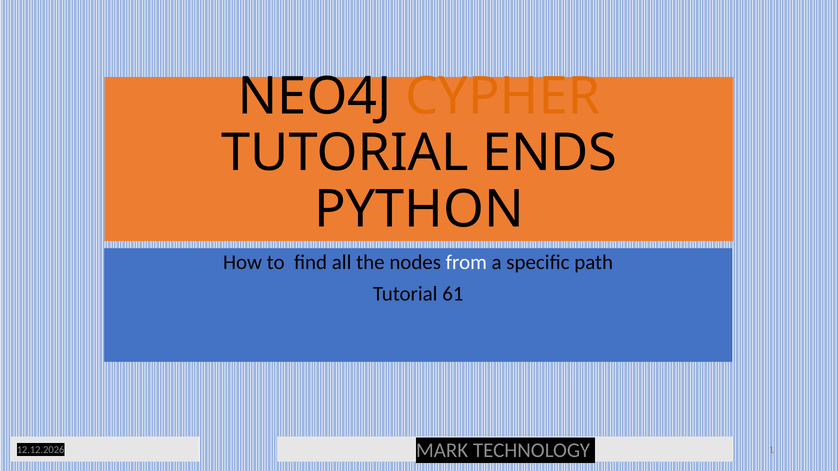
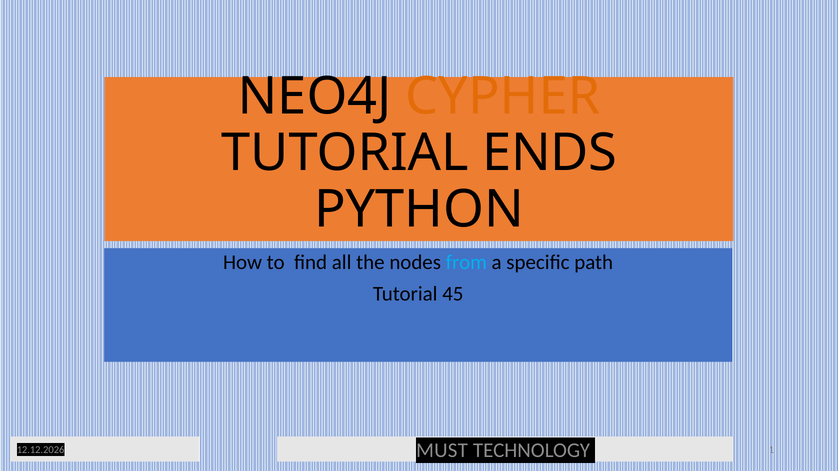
from colour: white -> light blue (466, 263)
61: 61 -> 45 (453, 294)
MARK: MARK -> MUST (442, 451)
